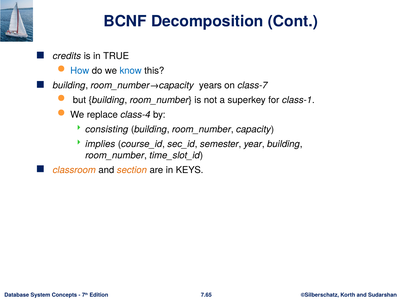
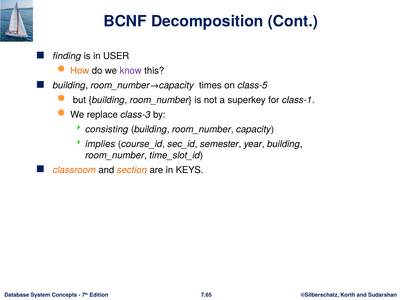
credits: credits -> finding (67, 56)
TRUE: TRUE -> USER (116, 56)
How colour: blue -> orange (80, 71)
know colour: blue -> purple (131, 71)
years: years -> times (210, 86)
class-7: class-7 -> class-5 (253, 86)
class-4: class-4 -> class-3 (135, 115)
